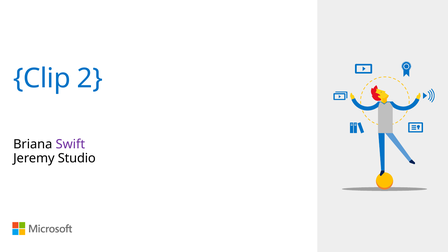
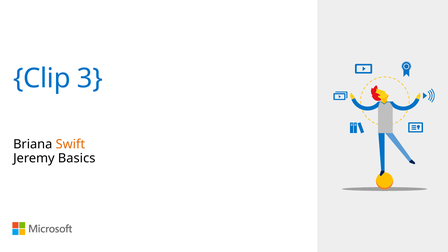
2: 2 -> 3 (90, 78)
Swift colour: purple -> orange (70, 144)
Studio: Studio -> Basics (77, 158)
